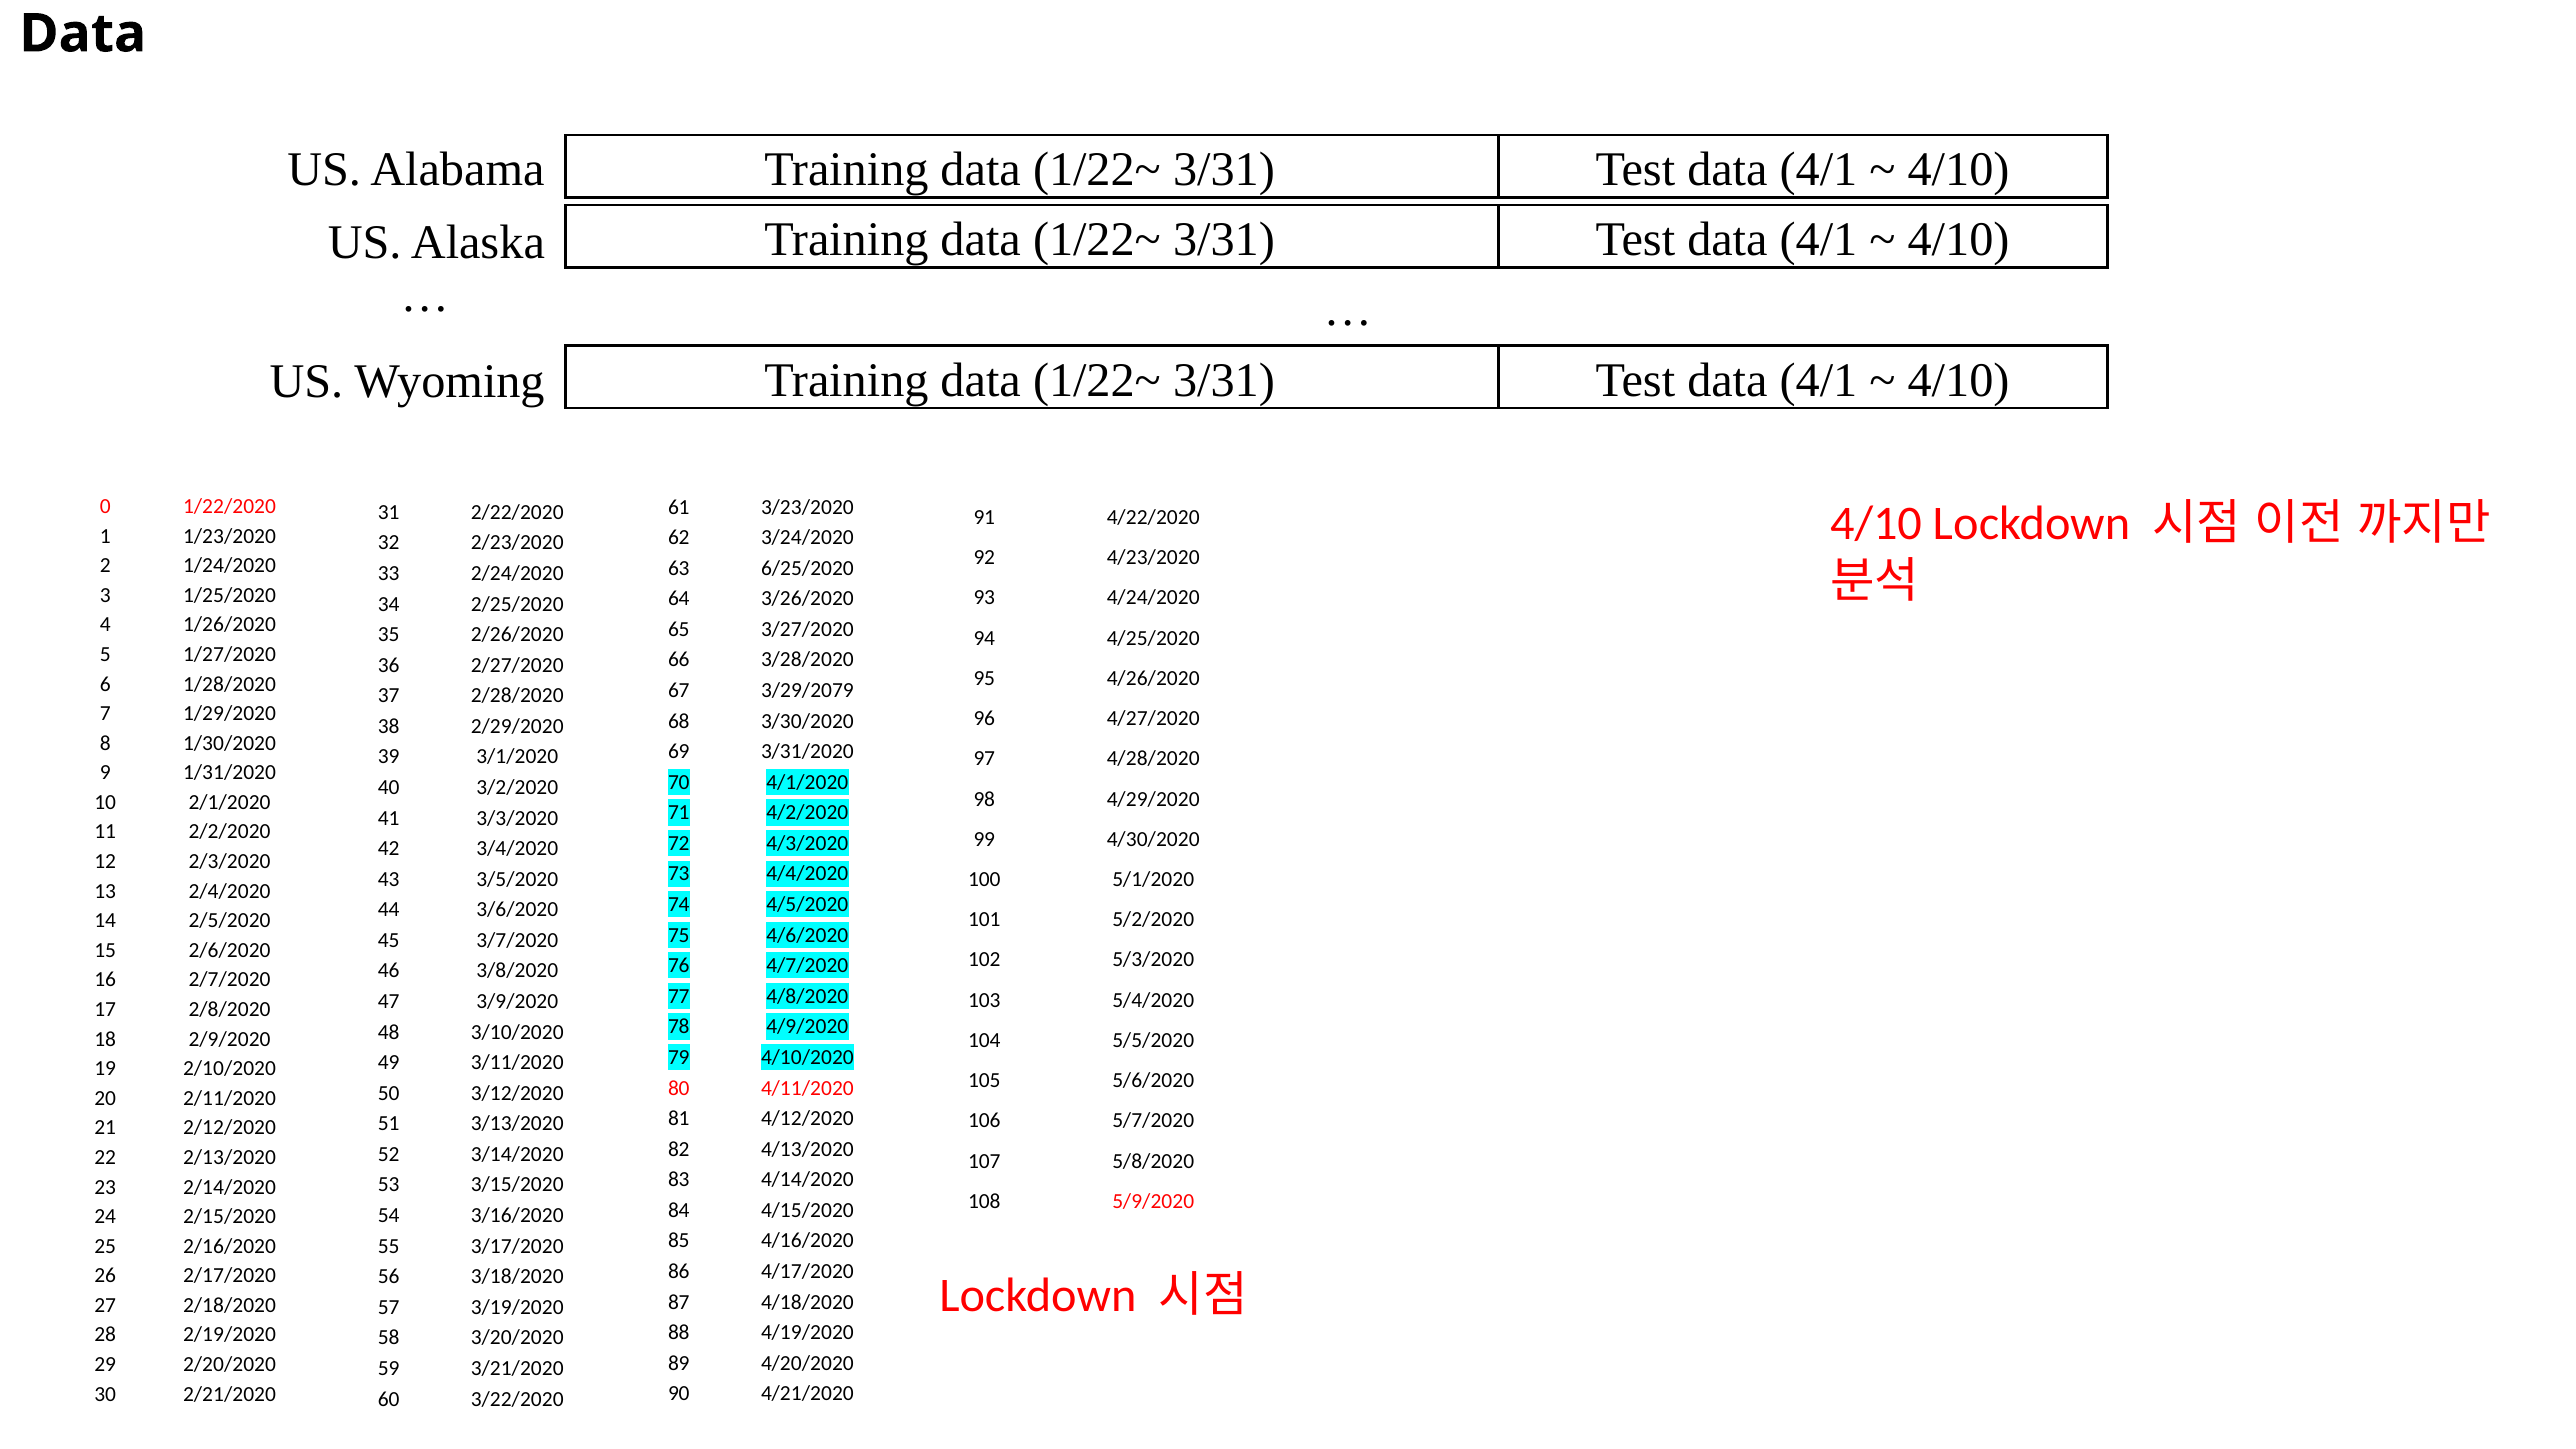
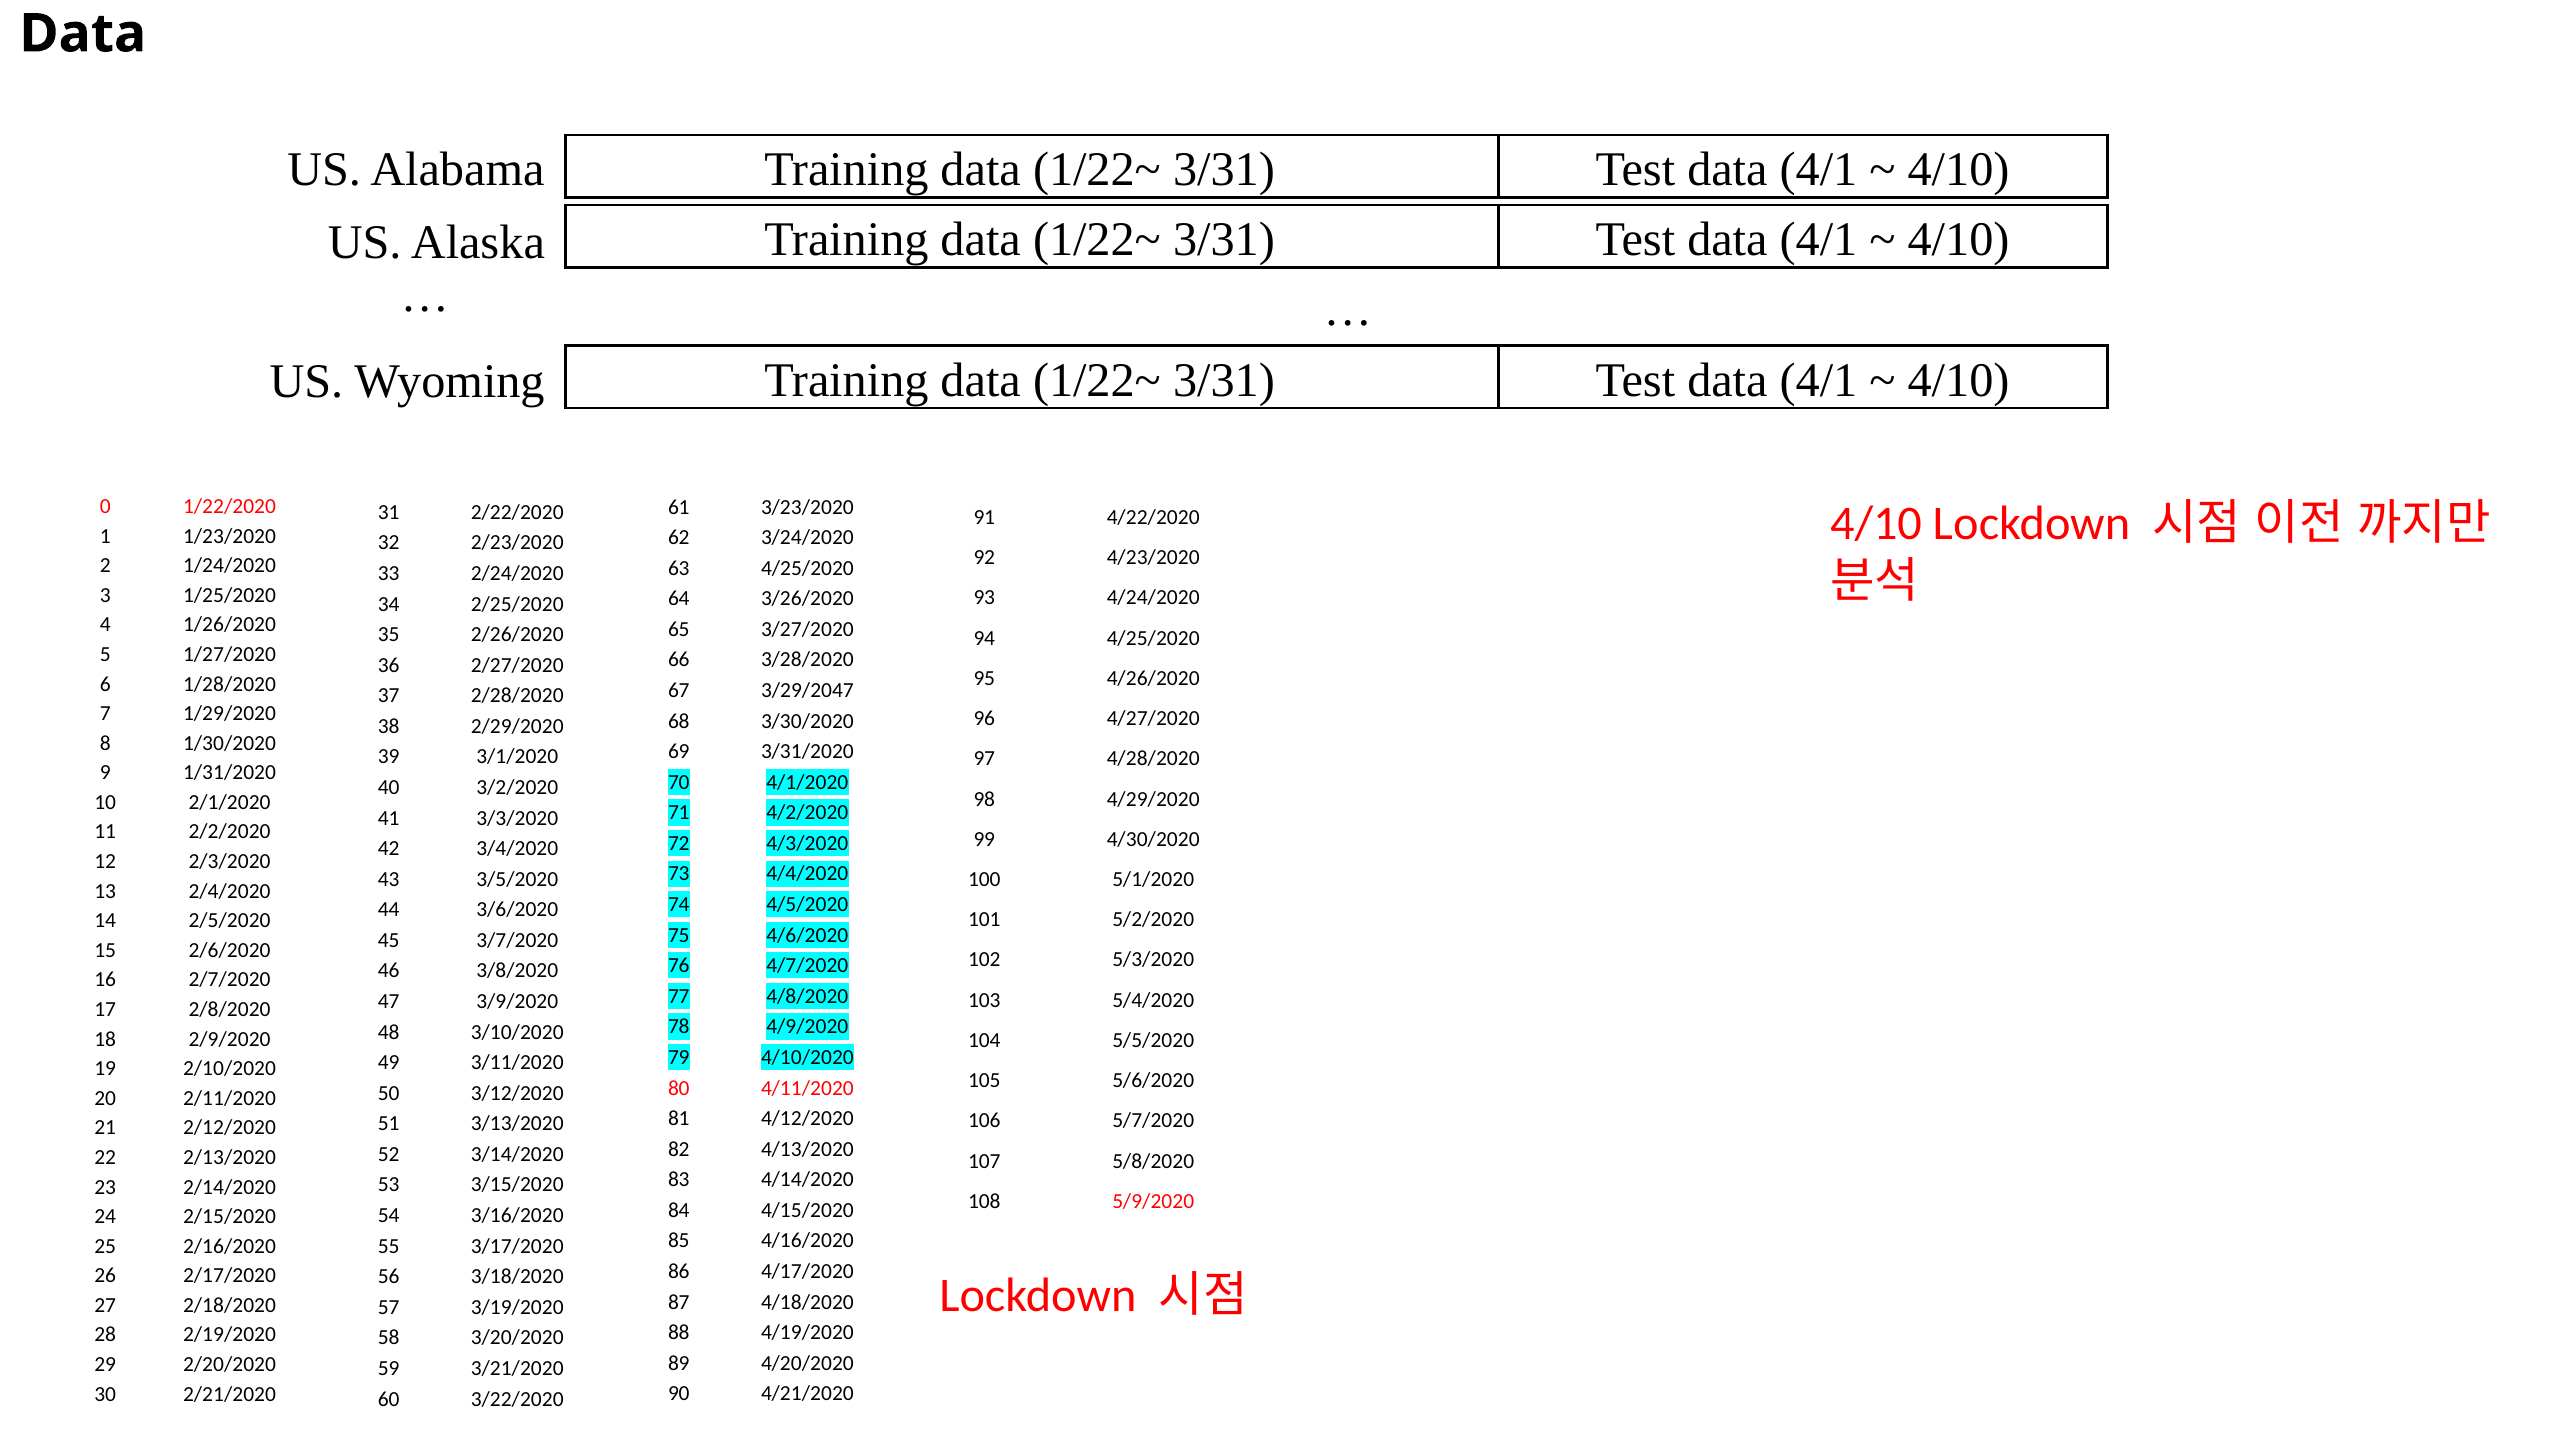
63 6/25/2020: 6/25/2020 -> 4/25/2020 (807, 568)
3/29/2079: 3/29/2079 -> 3/29/2047 (807, 690)
